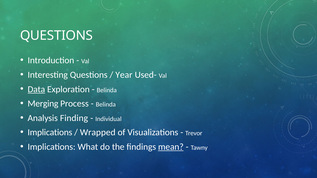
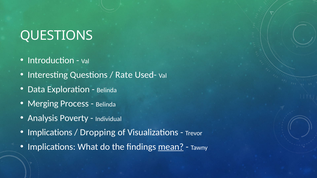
Year: Year -> Rate (124, 75)
Data underline: present -> none (36, 89)
Finding: Finding -> Poverty (74, 118)
Wrapped: Wrapped -> Dropping (98, 133)
